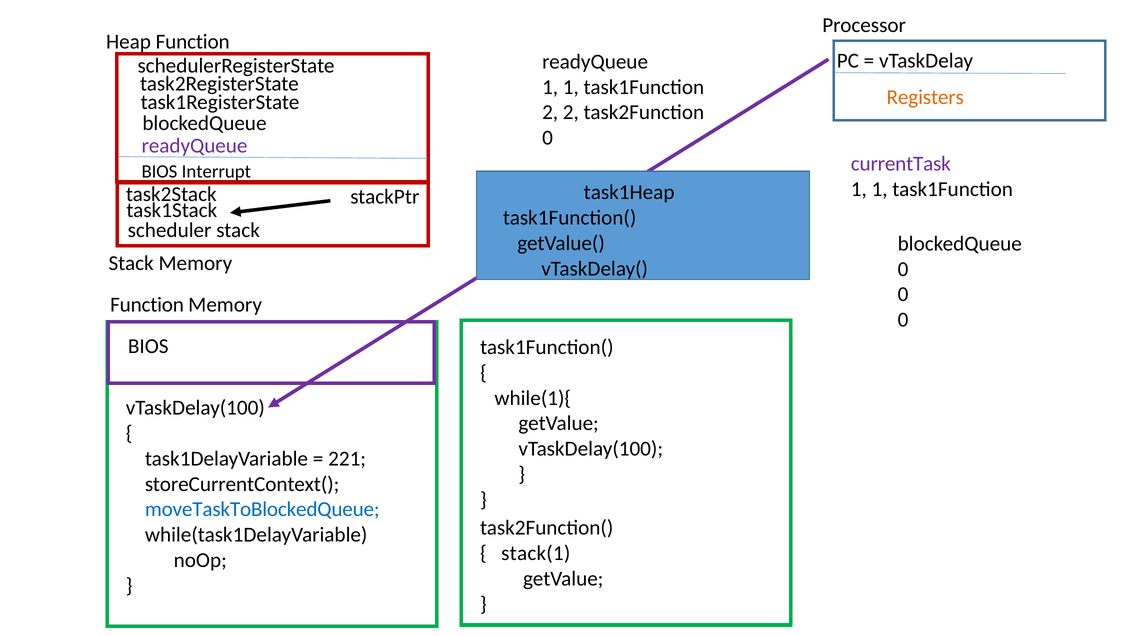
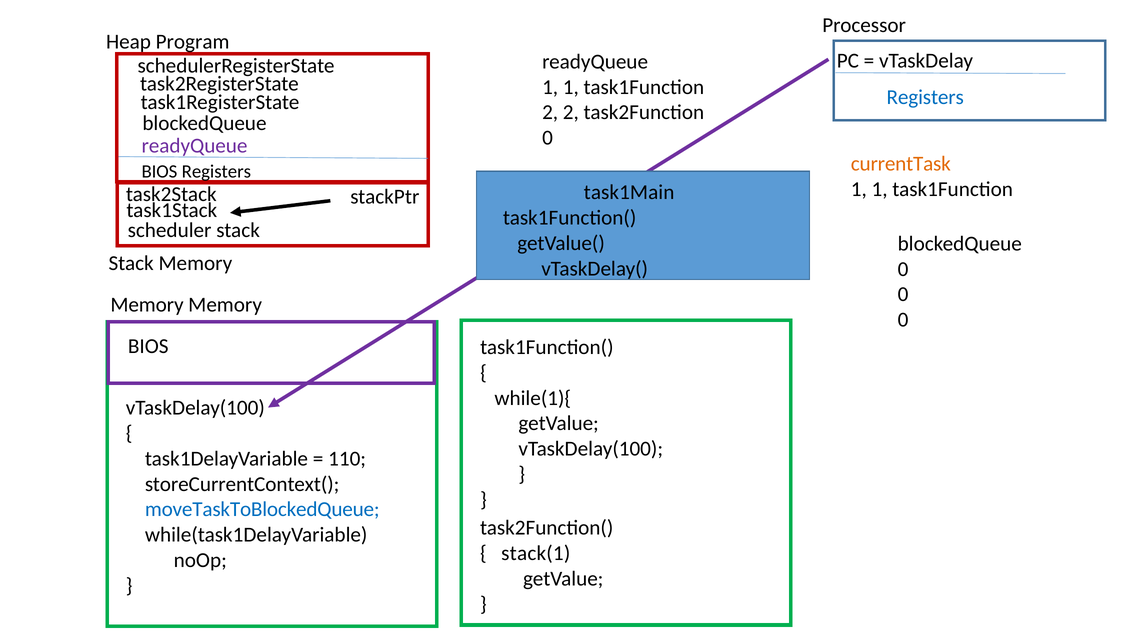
Heap Function: Function -> Program (193, 42)
Registers colour: orange -> blue (925, 97)
currentTask colour: purple -> orange (901, 164)
Interrupt: Interrupt -> Registers (216, 172)
task1Heap: task1Heap -> task1Main (629, 192)
Function: Function -> Memory (147, 305)
221: 221 -> 110 (347, 458)
